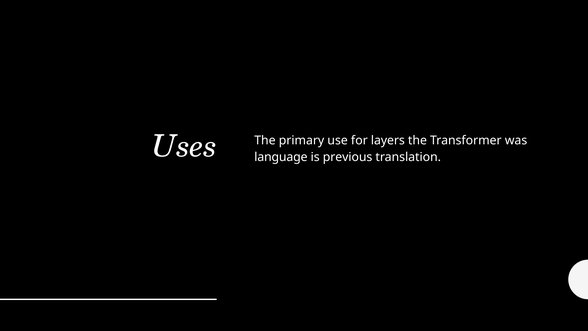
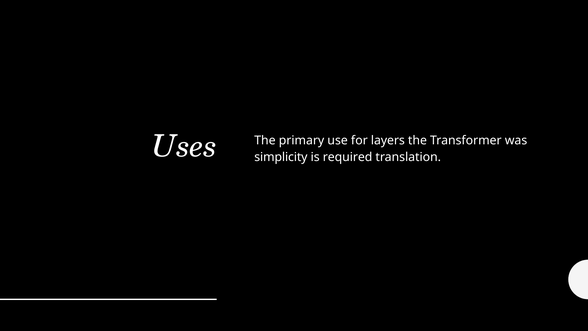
language: language -> simplicity (281, 157)
previous: previous -> required (348, 157)
